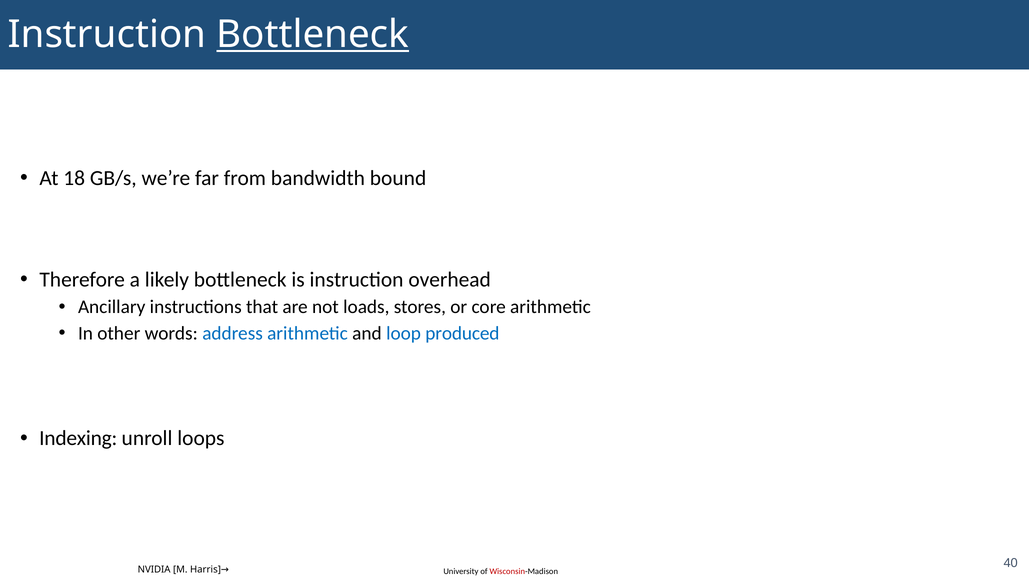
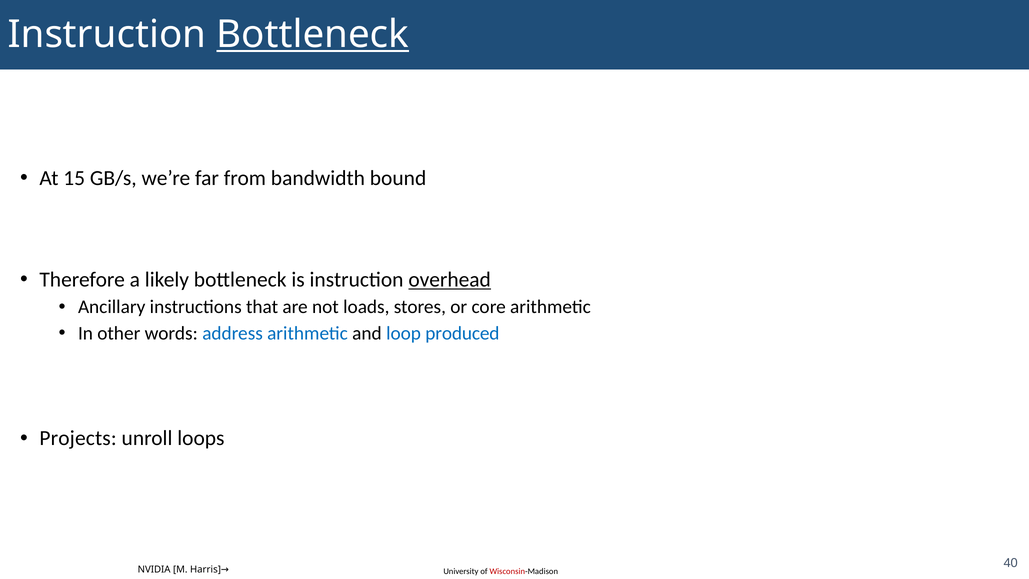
18: 18 -> 15 (74, 178)
overhead underline: none -> present (450, 280)
Indexing: Indexing -> Projects (78, 438)
